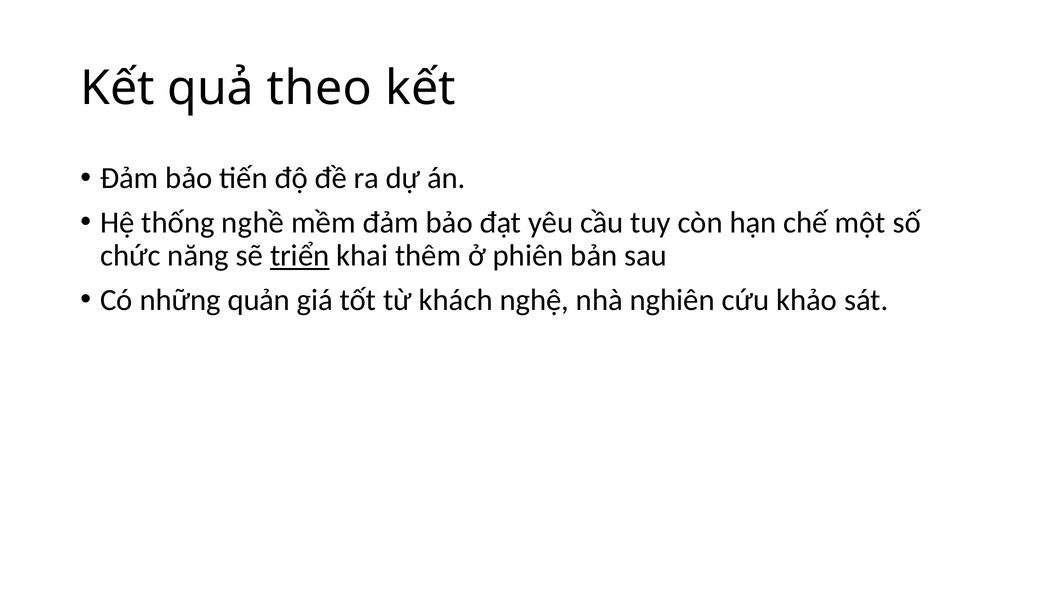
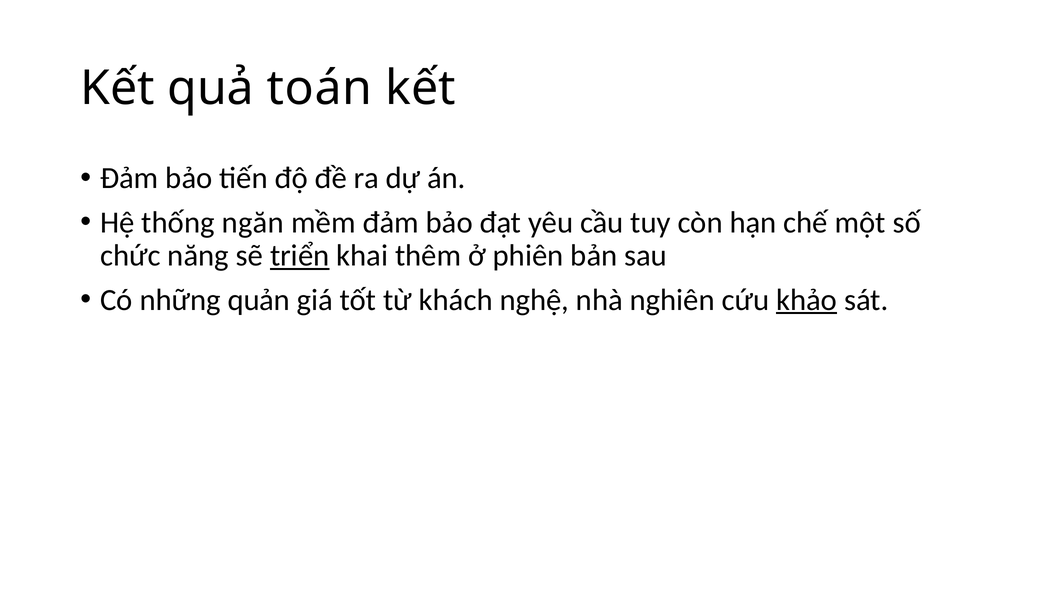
theo: theo -> toán (319, 89)
nghề: nghề -> ngăn (253, 222)
khảo underline: none -> present (807, 300)
